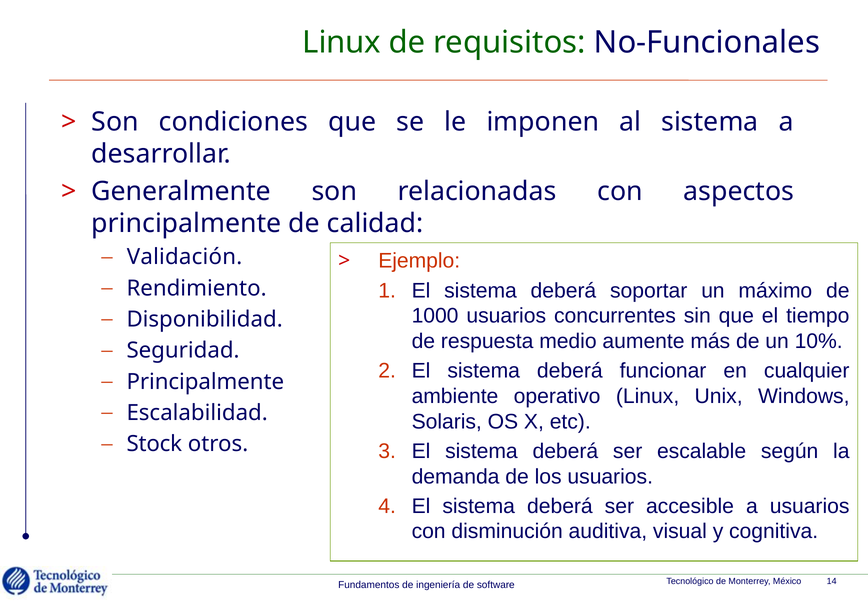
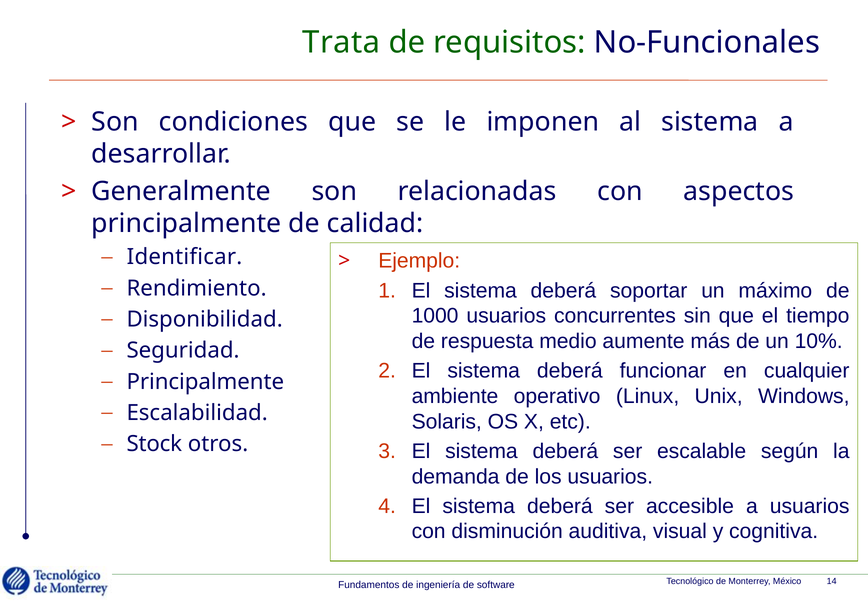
Linux: Linux -> Trata (341, 42)
Validación: Validación -> Identificar (185, 257)
